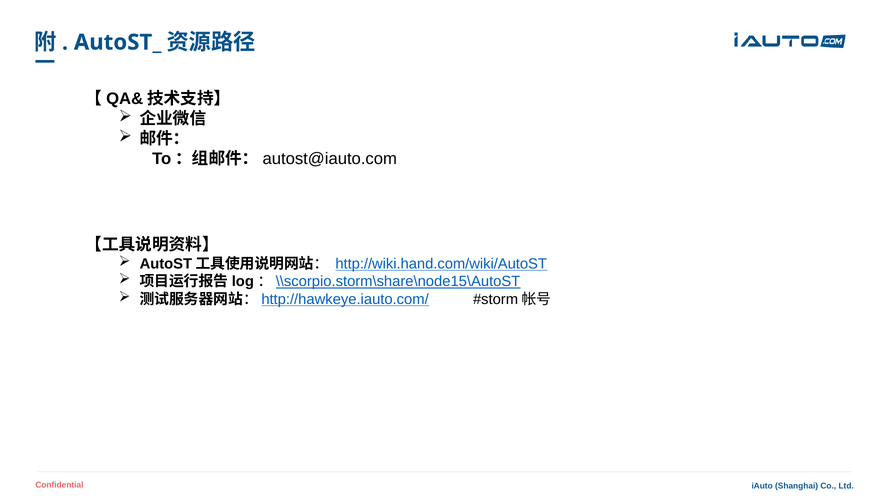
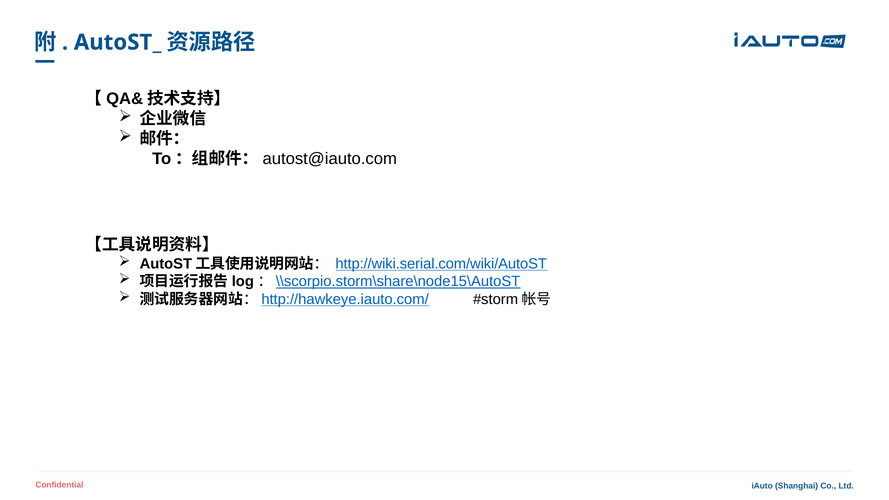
http://wiki.hand.com/wiki/AutoST: http://wiki.hand.com/wiki/AutoST -> http://wiki.serial.com/wiki/AutoST (441, 264)
